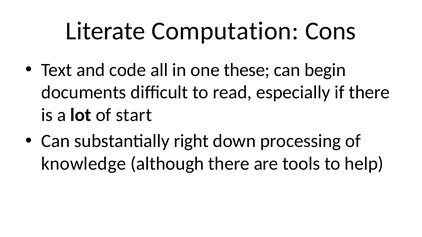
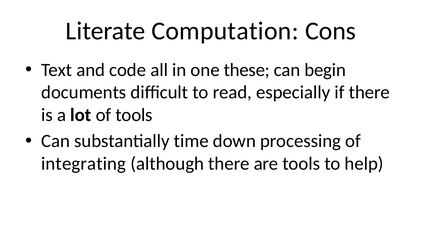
of start: start -> tools (134, 115)
right: right -> time (191, 141)
knowledge: knowledge -> integrating (84, 164)
